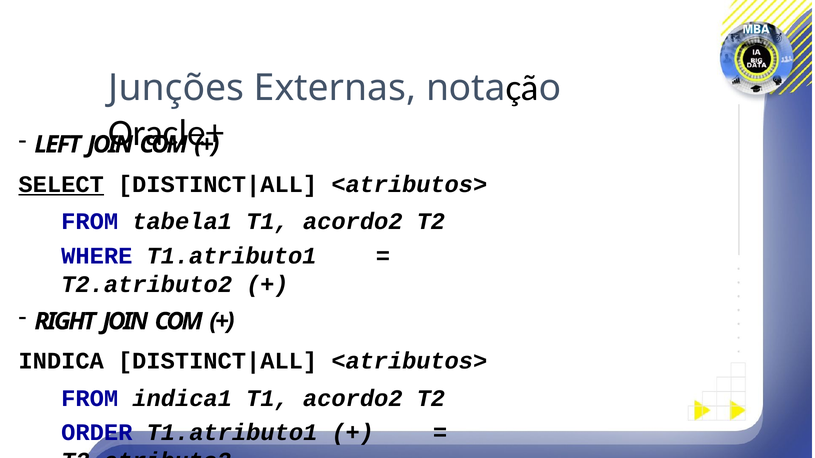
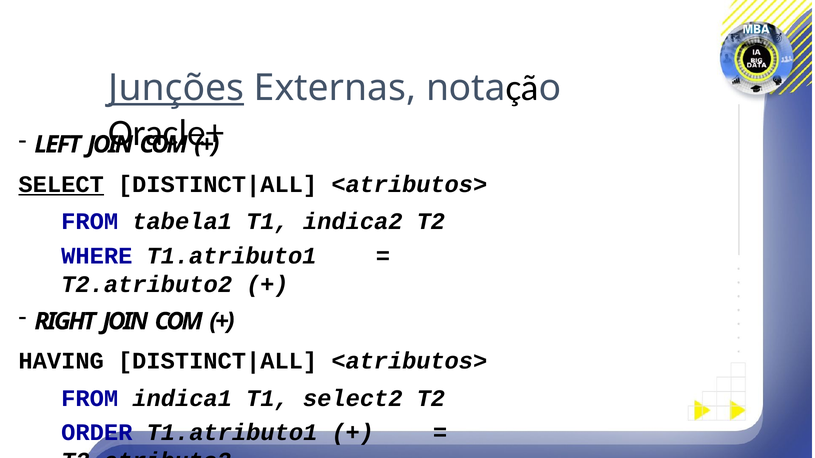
Junções underline: none -> present (176, 88)
tabela1 T1 acordo2: acordo2 -> indica2 (353, 222)
INDICA: INDICA -> HAVING (61, 361)
acordo2: acordo2 -> select2 (353, 399)
